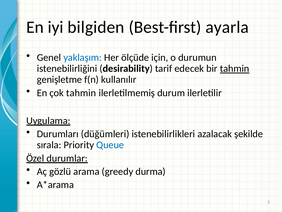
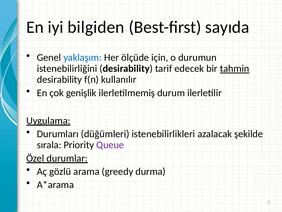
ayarla: ayarla -> sayıda (227, 27)
genişletme: genişletme -> desirability (59, 79)
çok tahmin: tahmin -> genişlik (81, 93)
Queue colour: blue -> purple (110, 145)
